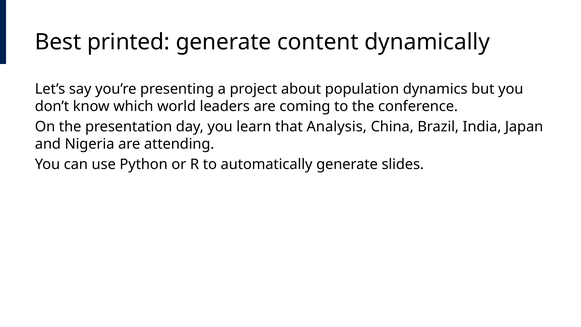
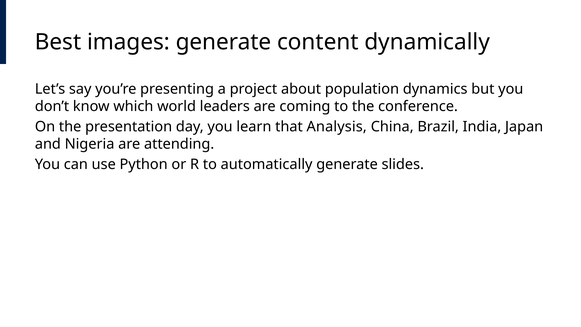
printed: printed -> images (128, 42)
